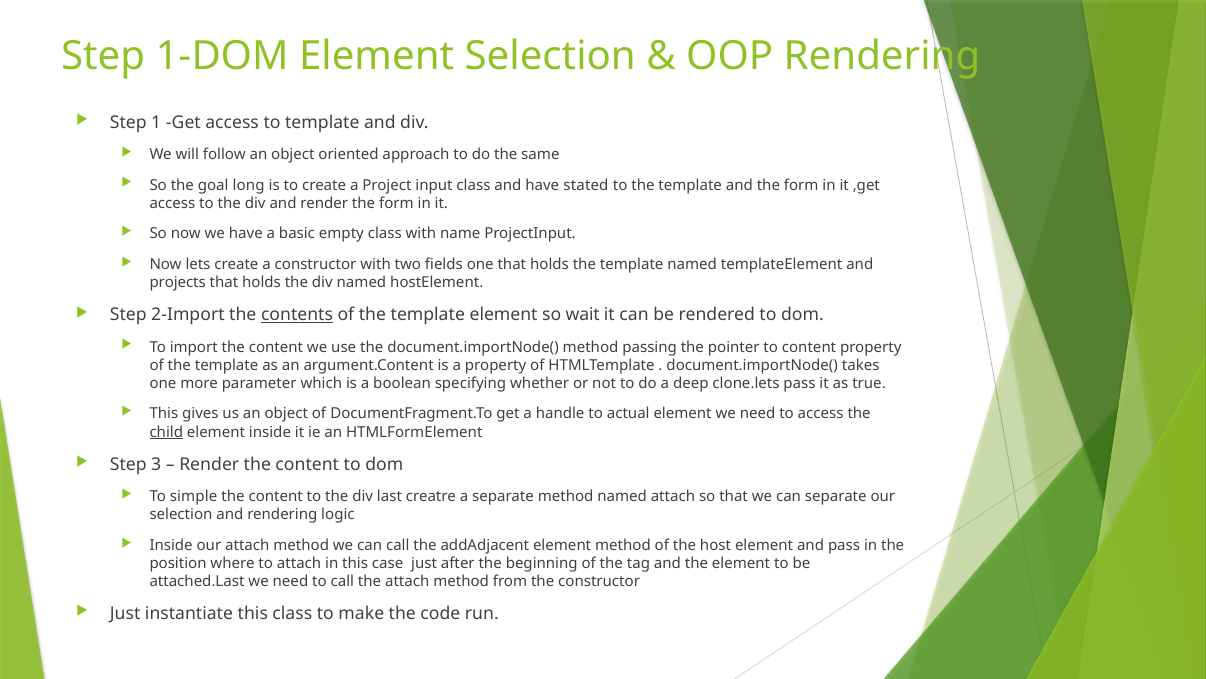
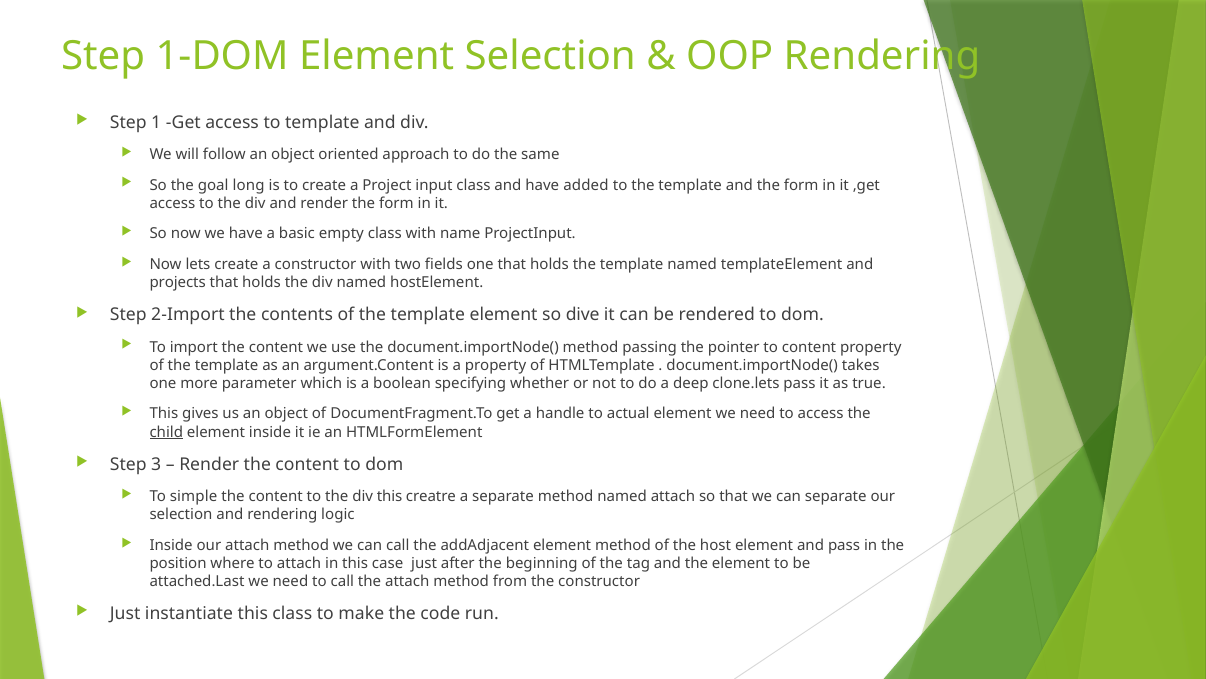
stated: stated -> added (586, 185)
contents underline: present -> none (297, 315)
wait: wait -> dive (583, 315)
div last: last -> this (390, 496)
